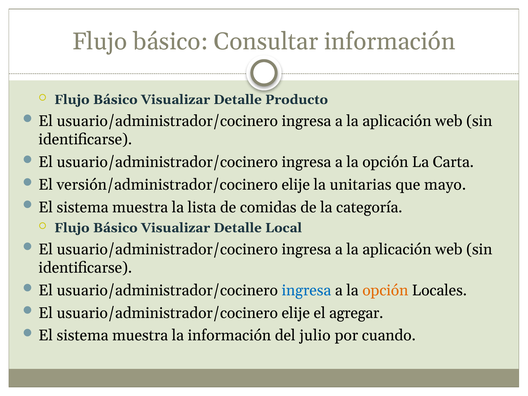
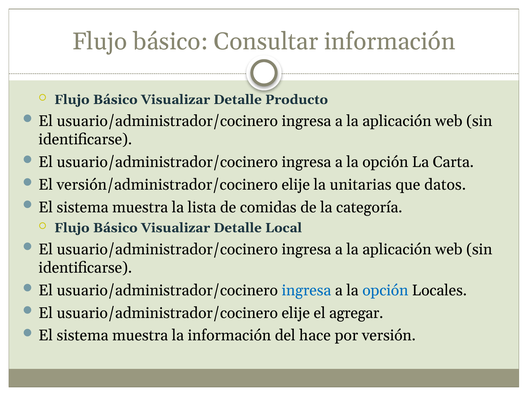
mayo: mayo -> datos (445, 185)
opción colour: orange -> blue (385, 290)
julio: julio -> hace (315, 336)
cuando: cuando -> versión (389, 336)
